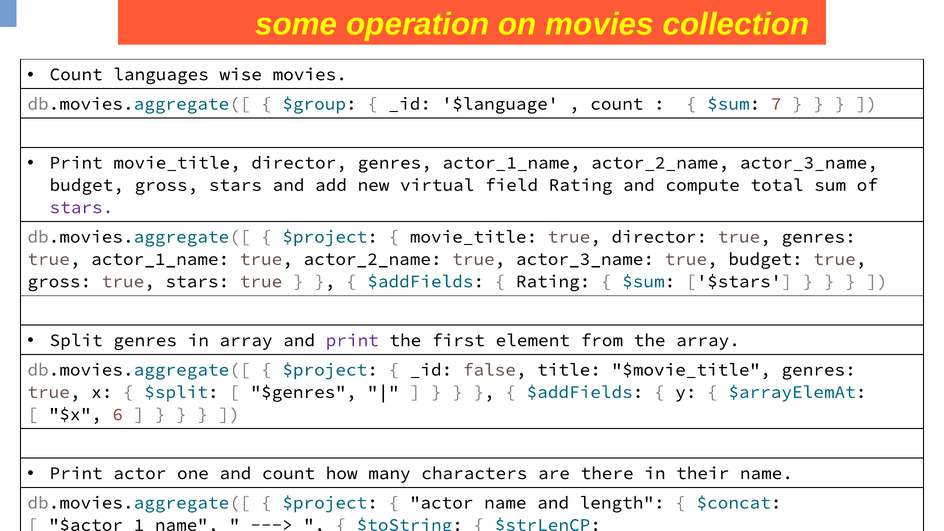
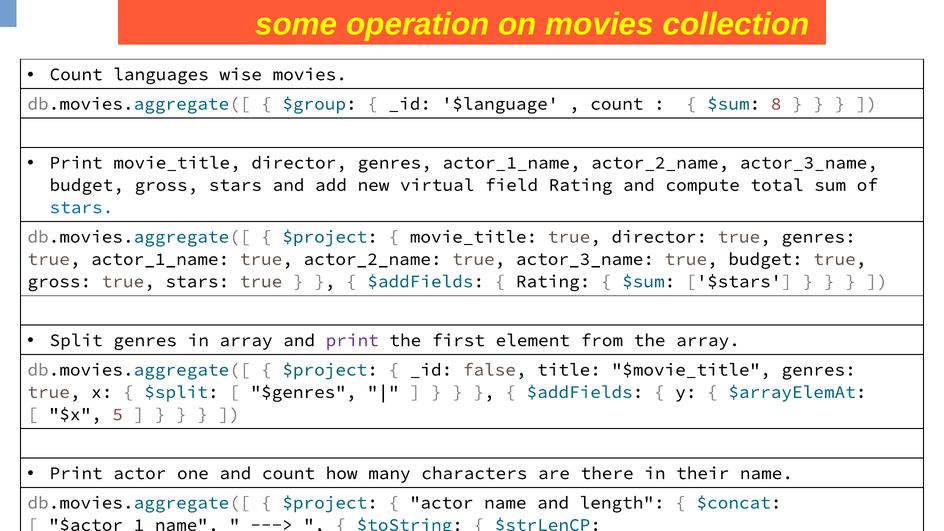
7: 7 -> 8 (776, 104)
stars colour: purple -> blue (81, 207)
6: 6 -> 5 (118, 414)
